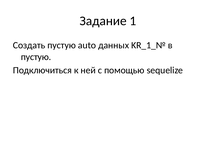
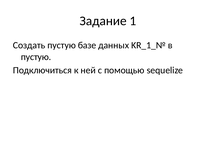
auto: auto -> базе (87, 45)
